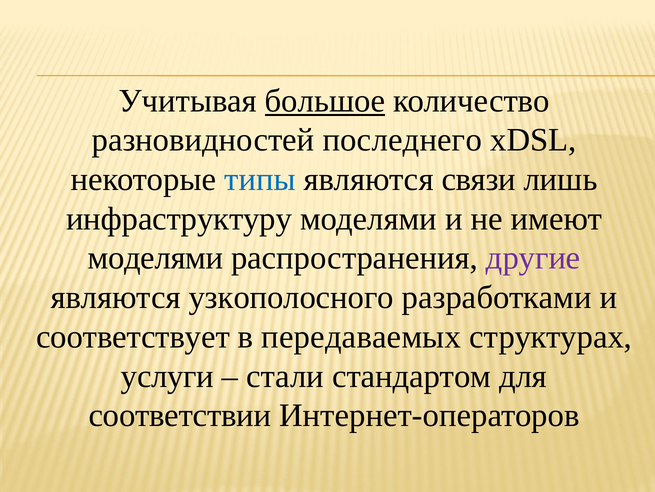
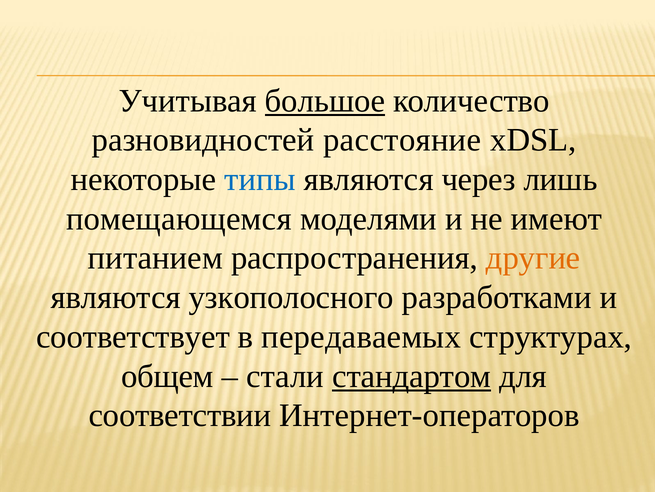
последнего: последнего -> расстояние (402, 140)
связи: связи -> через (479, 179)
инфраструктуру: инфраструктуру -> помещающемся (179, 218)
моделями: моделями -> питанием (155, 258)
другие colour: purple -> orange (533, 258)
услуги: услуги -> общем (167, 376)
стандартом underline: none -> present (412, 376)
